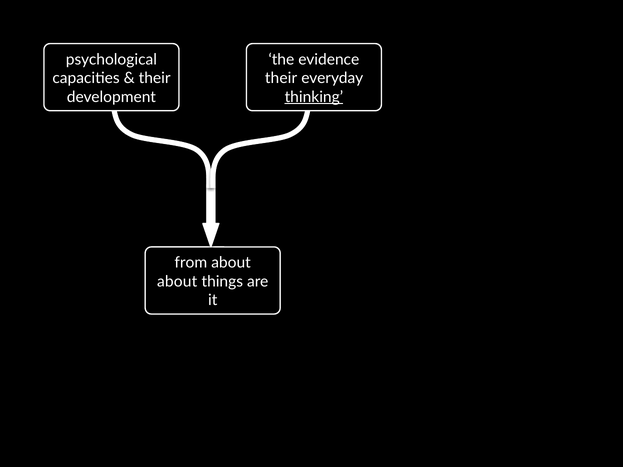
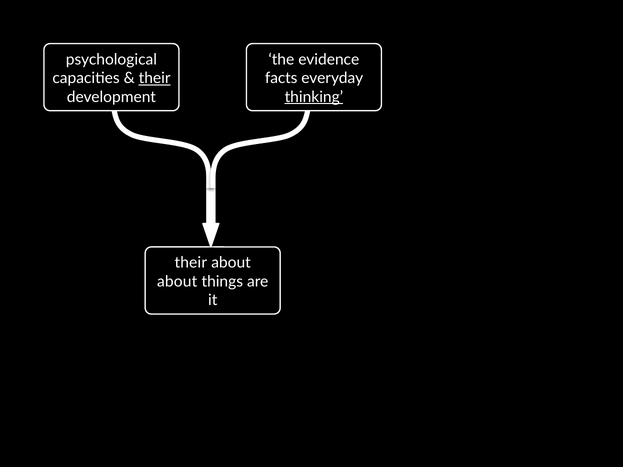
their underline: none -> present (155, 78)
their: their -> facts (281, 78)
from: from -> their (191, 263)
